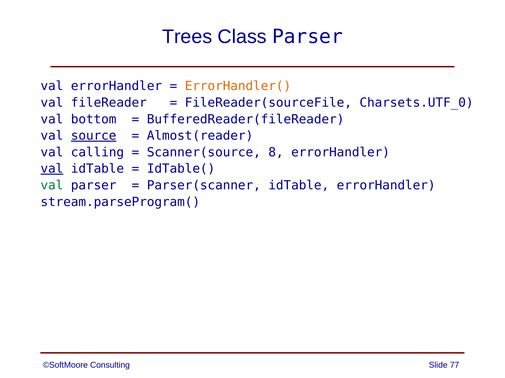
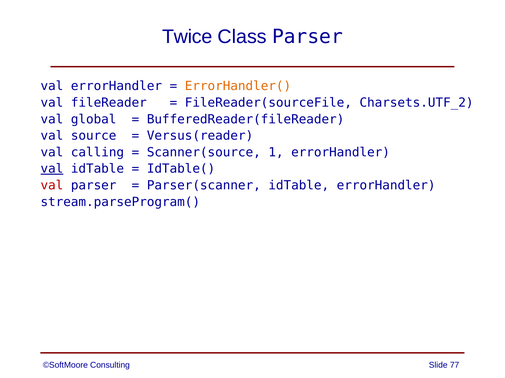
Trees: Trees -> Twice (187, 37)
Charsets.UTF_0: Charsets.UTF_0 -> Charsets.UTF_2 (416, 103)
bottom: bottom -> global (94, 119)
source underline: present -> none (94, 136)
Almost(reader: Almost(reader -> Versus(reader (200, 136)
8: 8 -> 1 (276, 153)
val colour: green -> red (52, 186)
